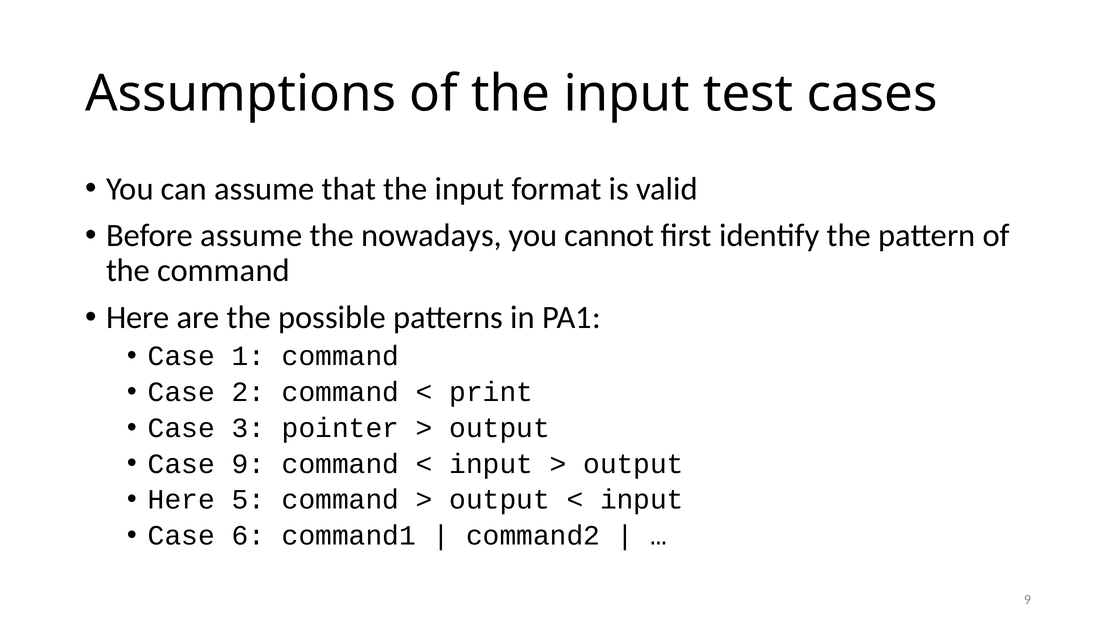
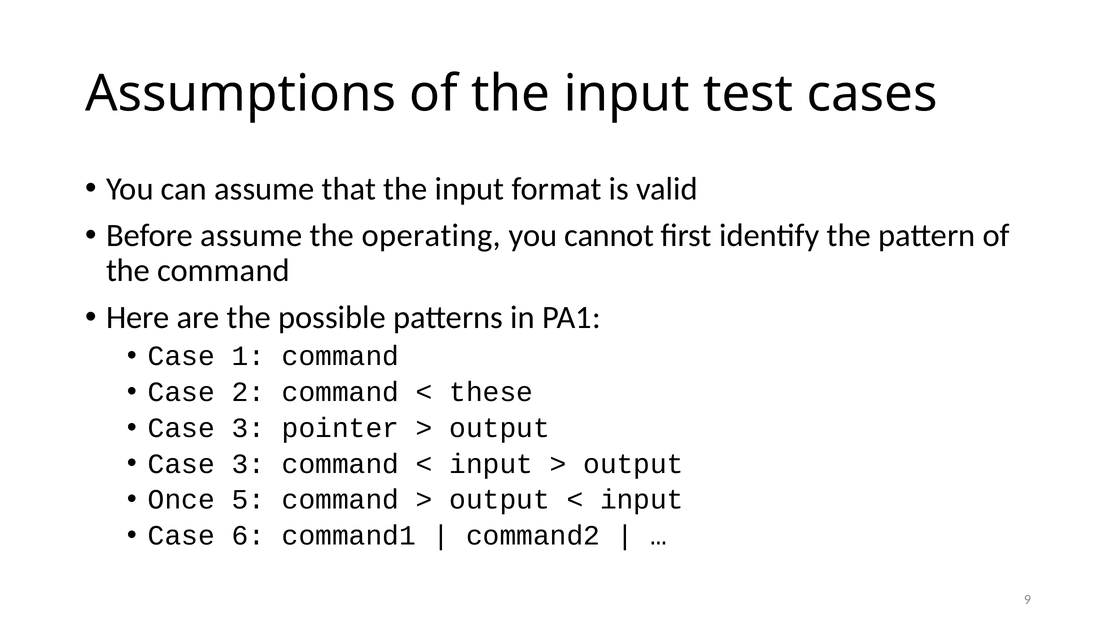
nowadays: nowadays -> operating (431, 235)
print: print -> these (491, 392)
9: 9 -> 3 (248, 464)
Here: Here -> Once (181, 500)
